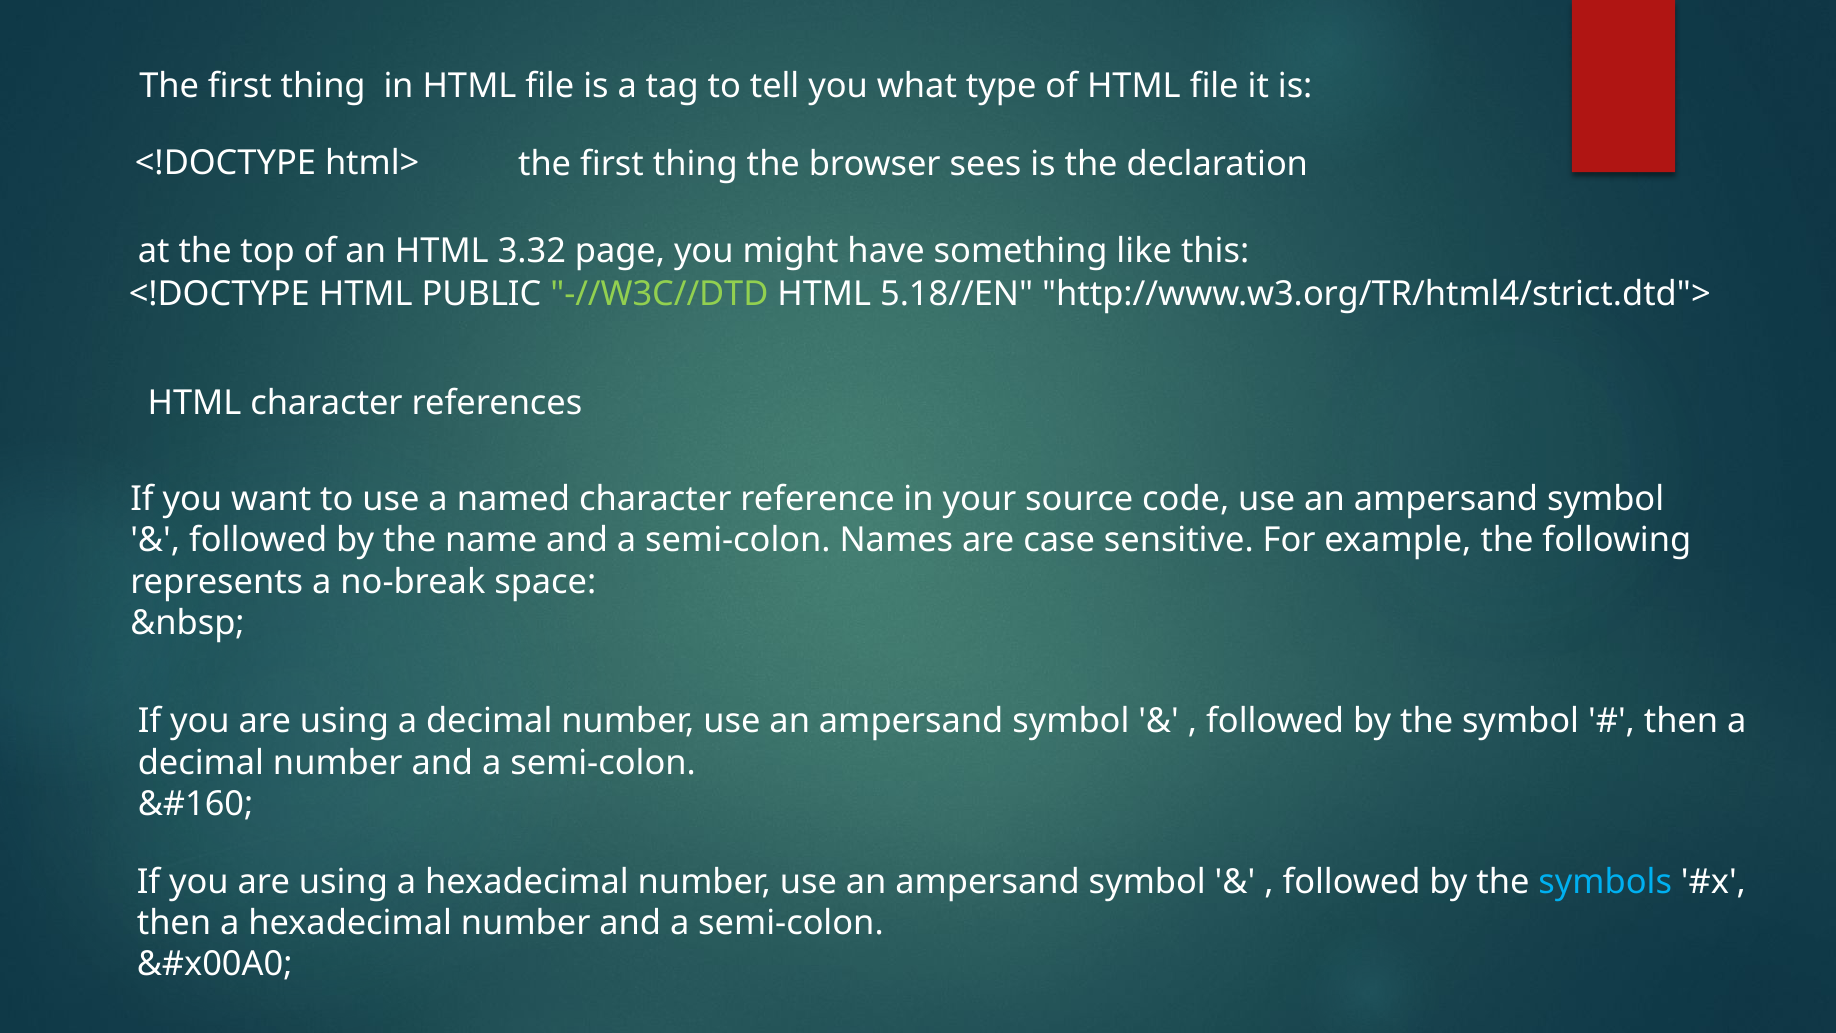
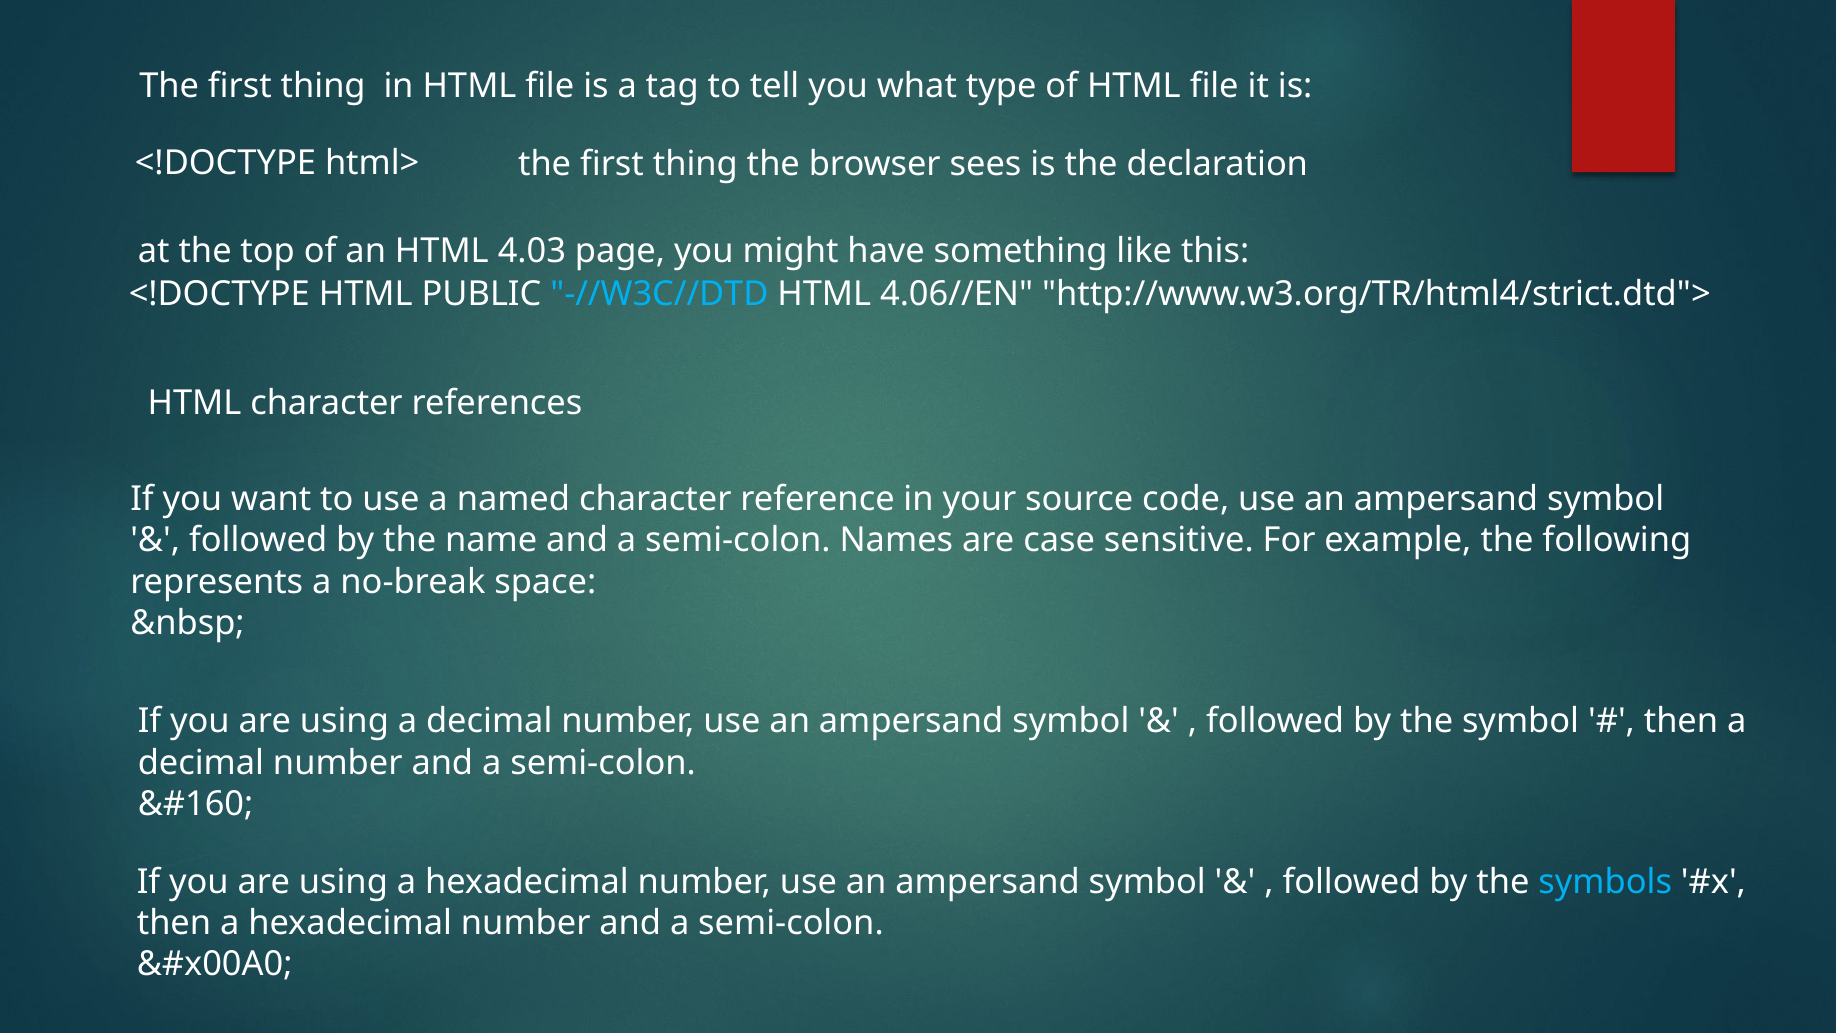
3.32: 3.32 -> 4.03 (532, 251)
-//W3C//DTD colour: light green -> light blue (659, 294)
5.18//EN: 5.18//EN -> 4.06//EN (957, 294)
